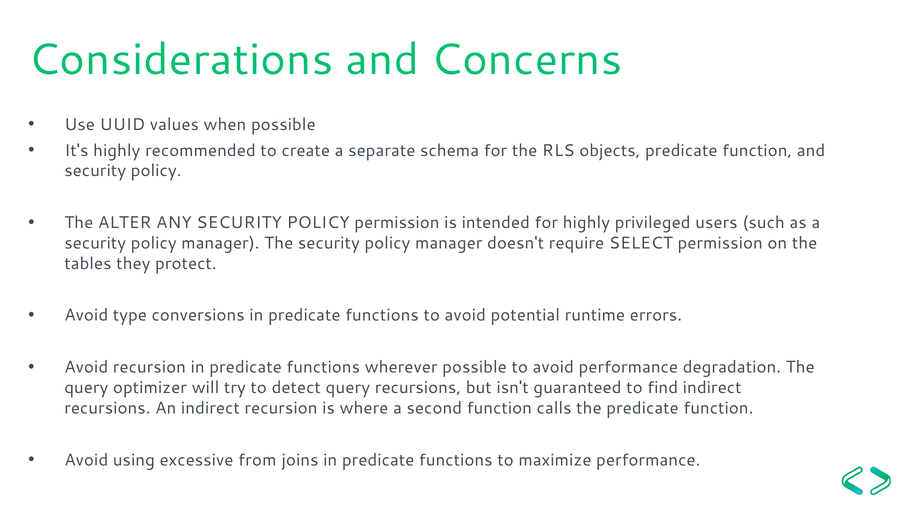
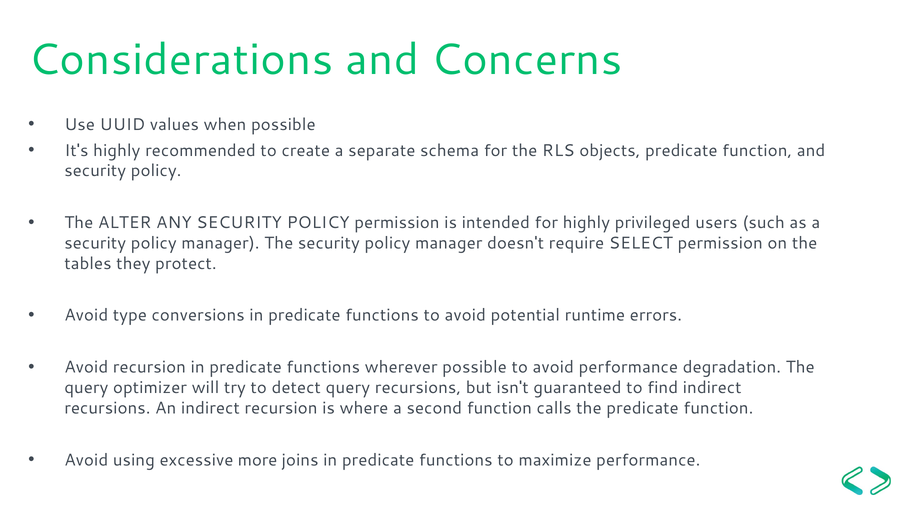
from: from -> more (258, 460)
